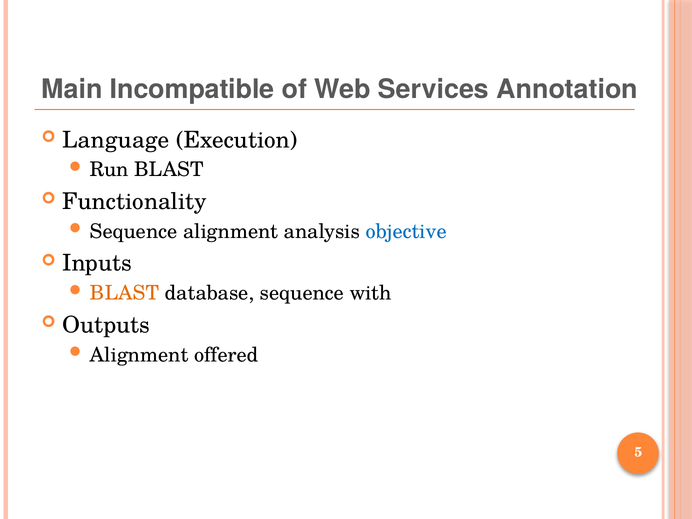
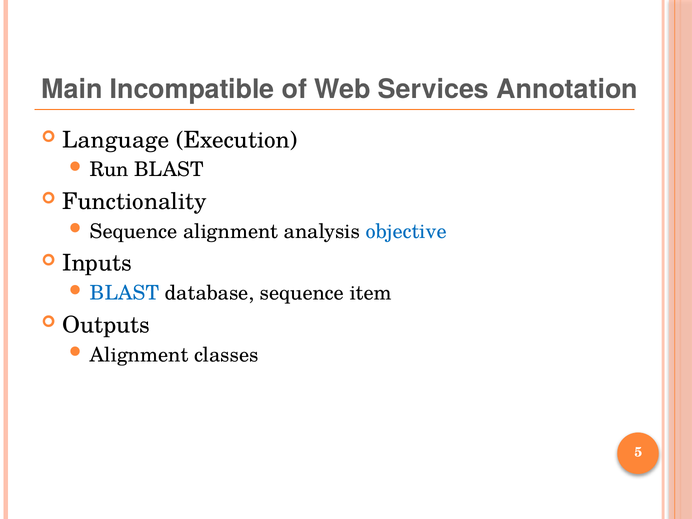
BLAST colour: orange -> blue (124, 293)
with: with -> item (371, 293)
offered: offered -> classes (226, 355)
